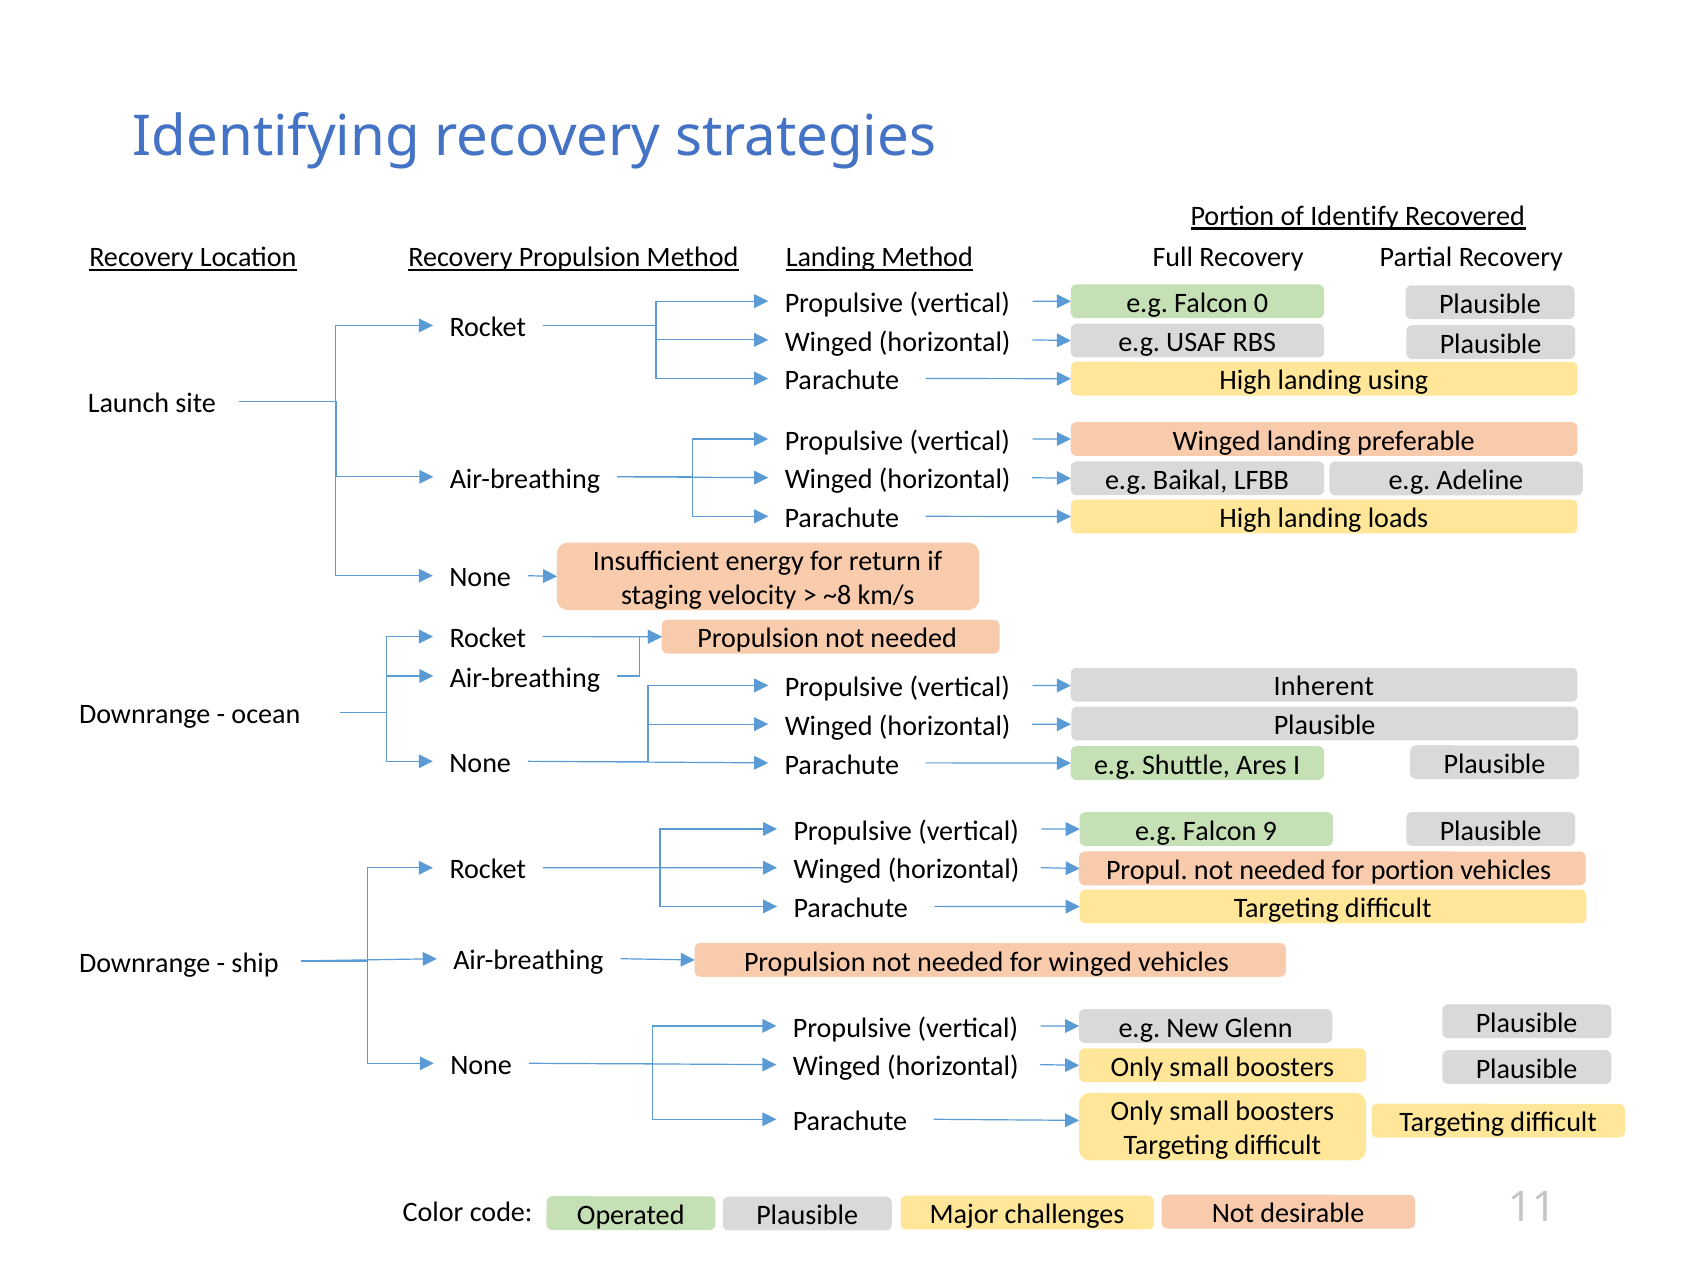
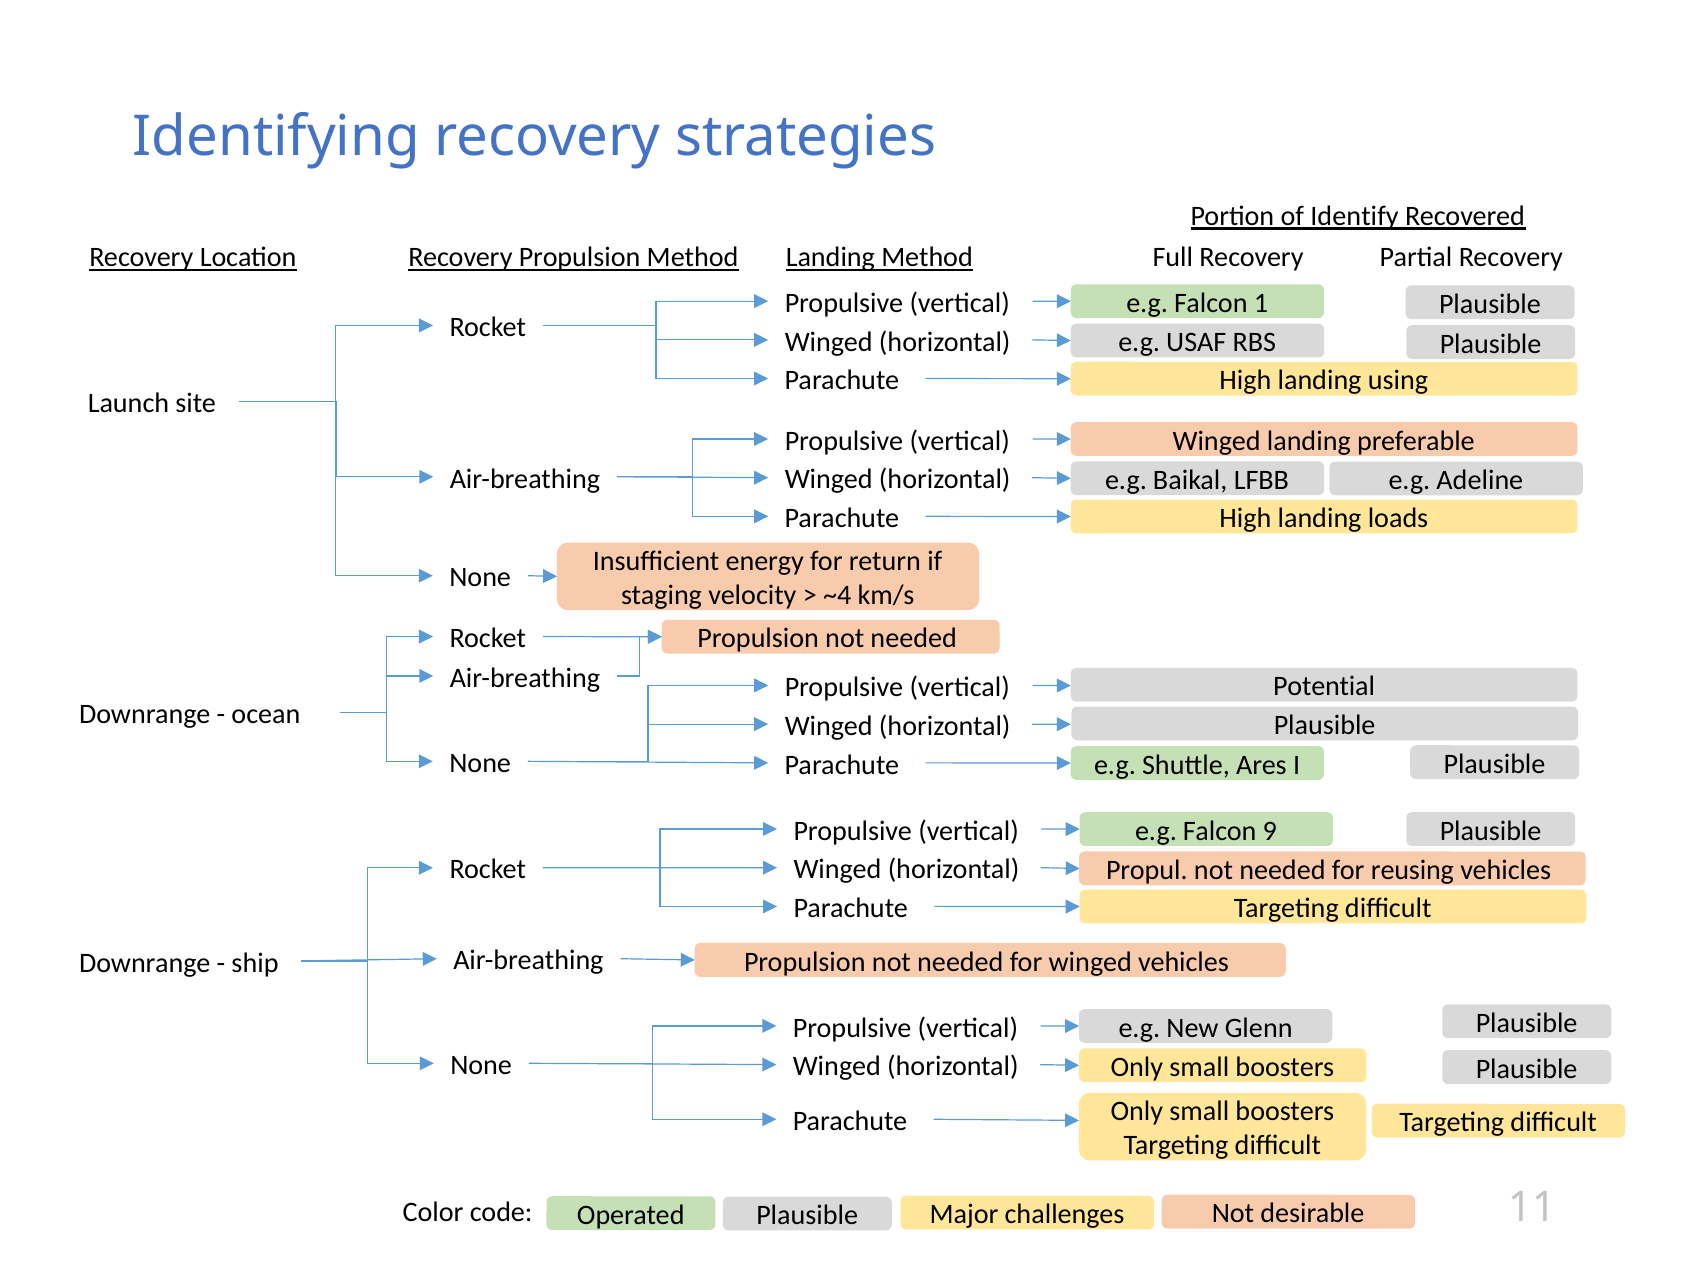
0: 0 -> 1 (1261, 303)
~8: ~8 -> ~4 (837, 595)
Inherent: Inherent -> Potential (1324, 687)
for portion: portion -> reusing (1412, 870)
